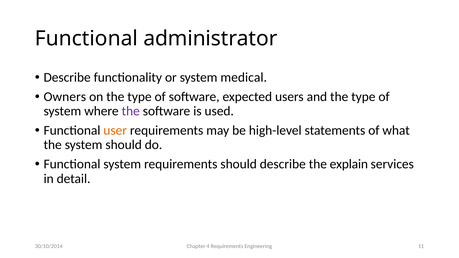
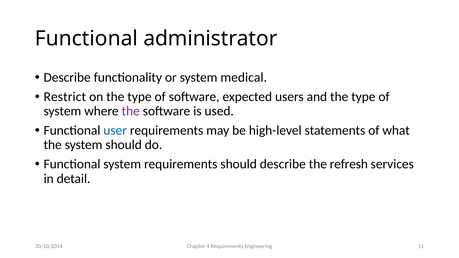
Owners: Owners -> Restrict (65, 97)
user colour: orange -> blue (115, 131)
explain: explain -> refresh (349, 164)
